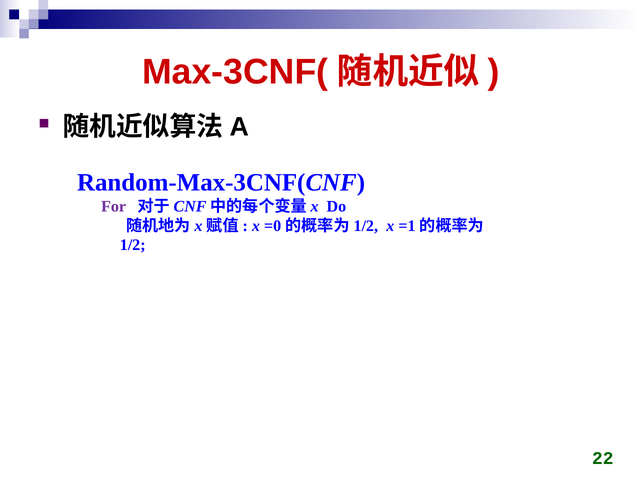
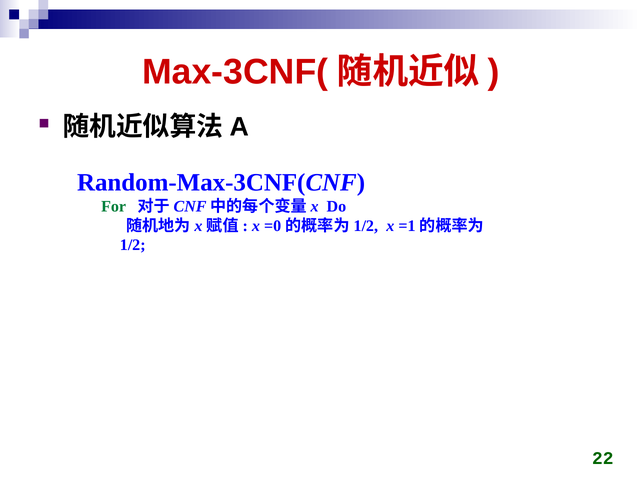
For colour: purple -> green (114, 206)
